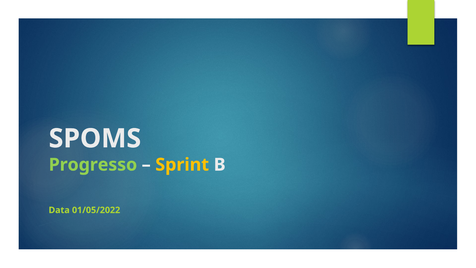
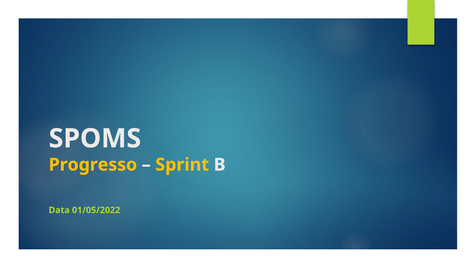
Progresso colour: light green -> yellow (93, 165)
